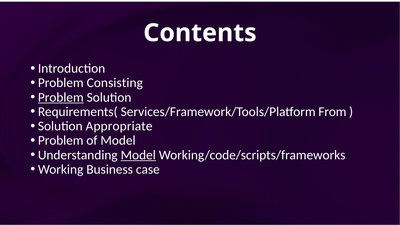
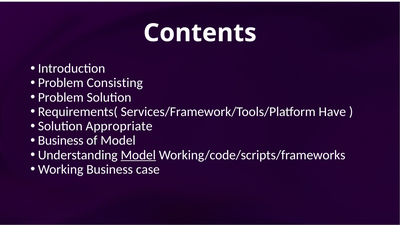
Problem underline: present -> none (61, 97)
From: From -> Have (332, 112)
Problem: Problem -> Business (61, 141)
